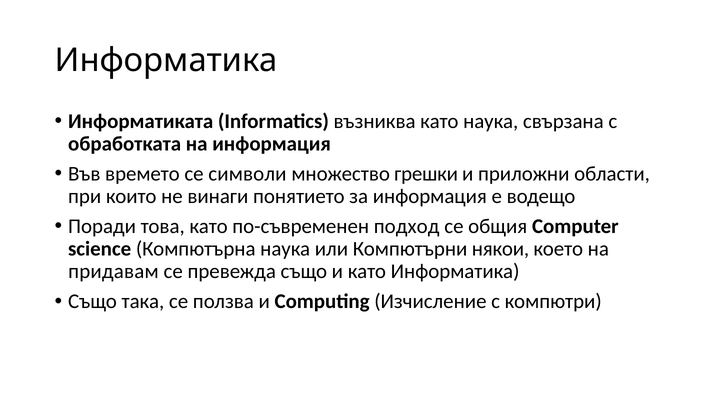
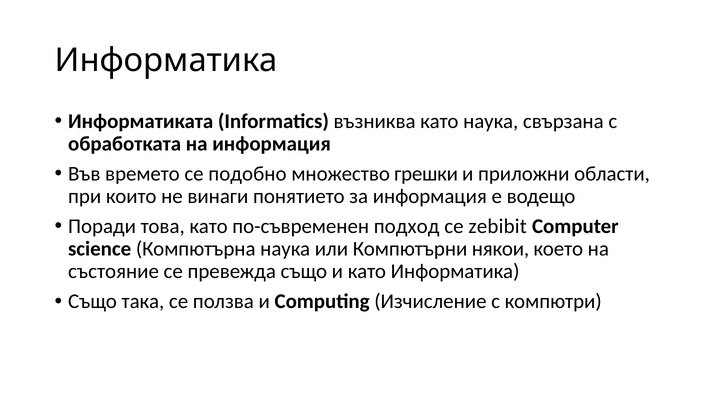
символи: символи -> подобно (247, 174)
общия: общия -> zebibit (498, 227)
придавам: придавам -> състояние (114, 272)
